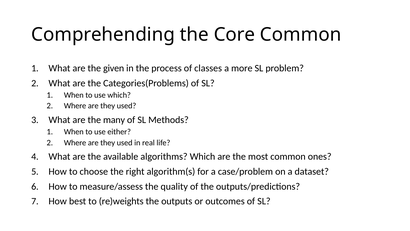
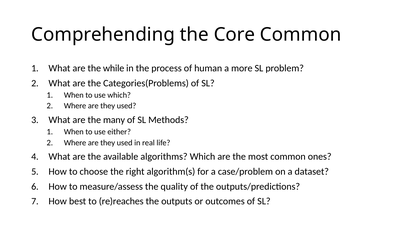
given: given -> while (114, 68)
classes: classes -> human (208, 68)
re)weights: re)weights -> re)reaches (121, 201)
